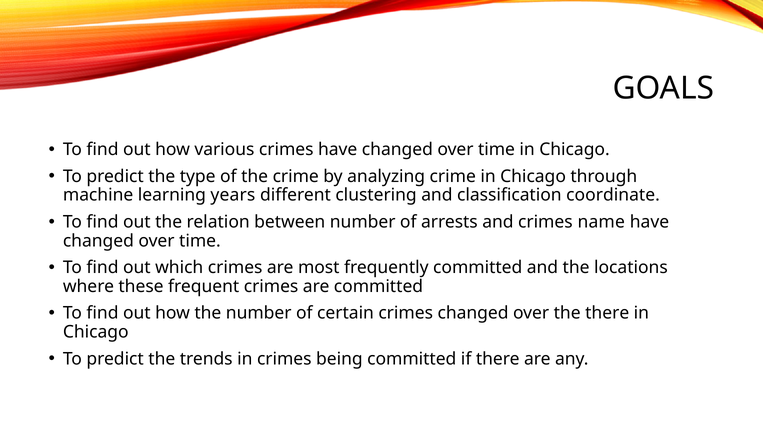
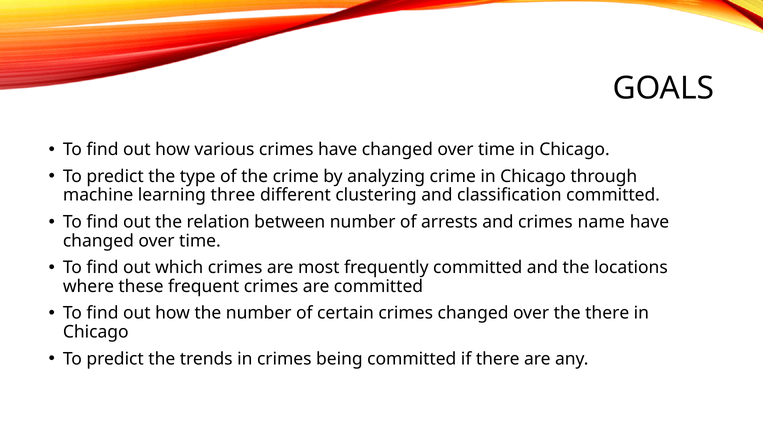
years: years -> three (233, 195)
classification coordinate: coordinate -> committed (613, 195)
